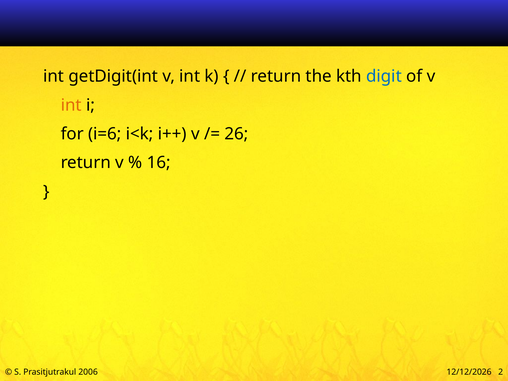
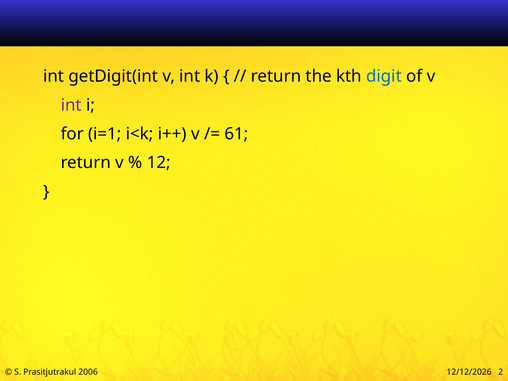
int colour: orange -> purple (71, 105)
i=6: i=6 -> i=1 (105, 134)
26: 26 -> 61 (236, 134)
16: 16 -> 12 (159, 163)
